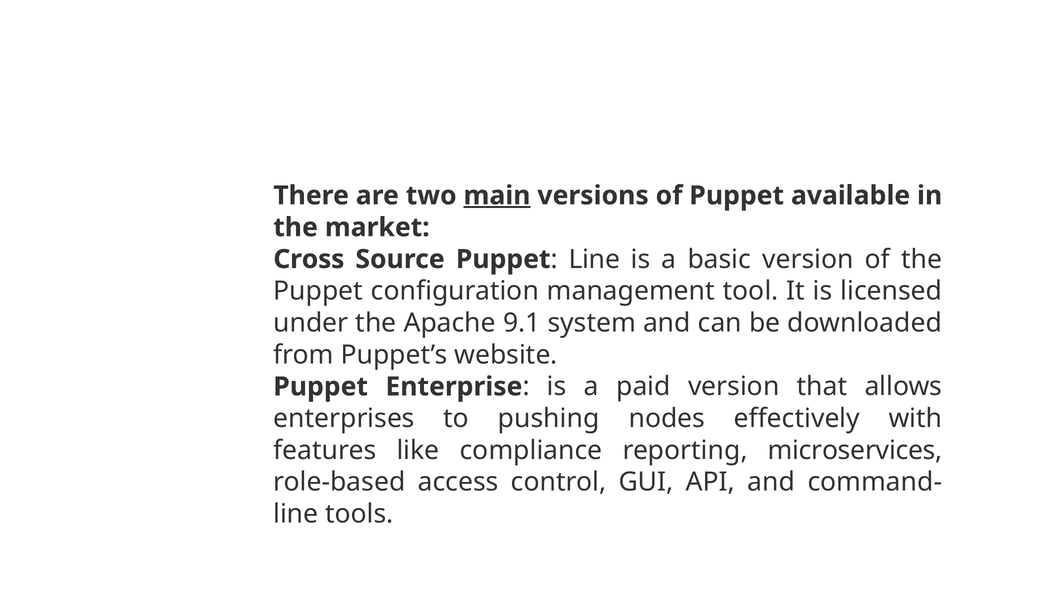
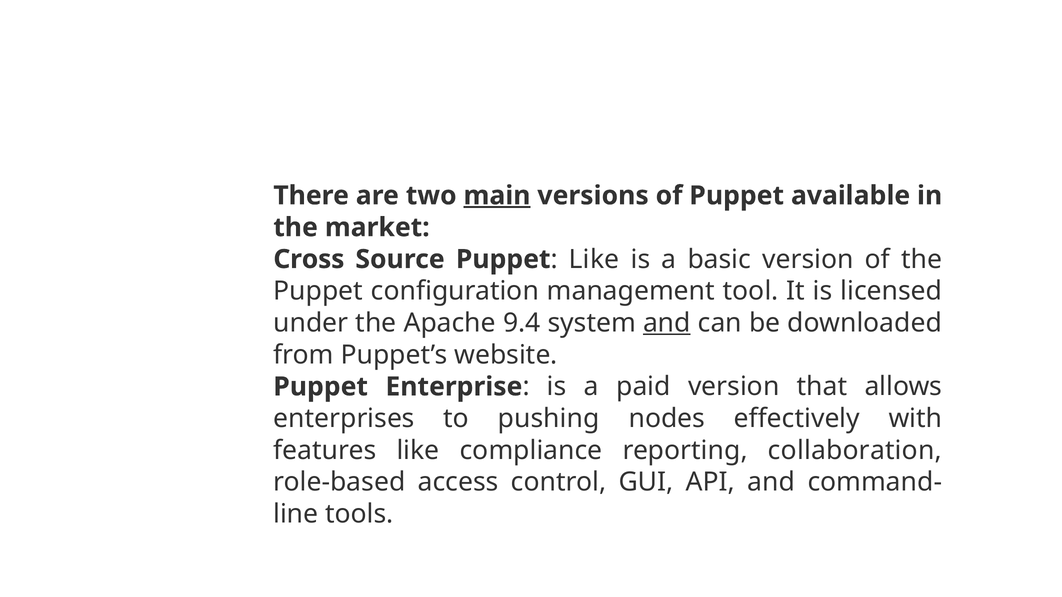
Line: Line -> Like (594, 259)
9.1: 9.1 -> 9.4 (522, 323)
and underline: none -> present (667, 323)
microservices: microservices -> collaboration (855, 451)
